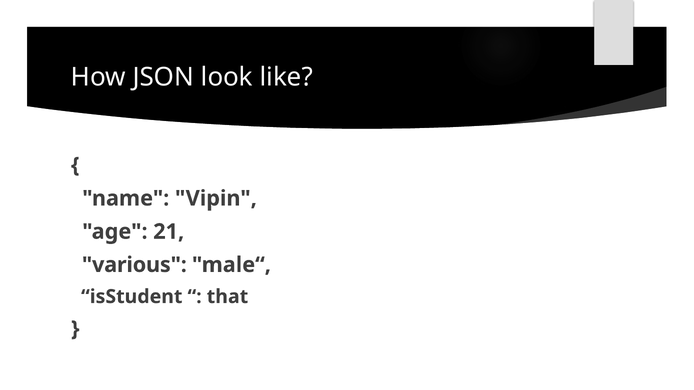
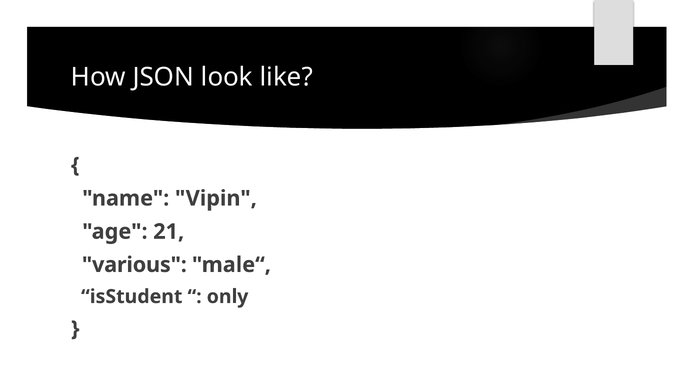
that: that -> only (228, 297)
